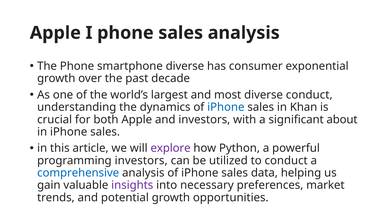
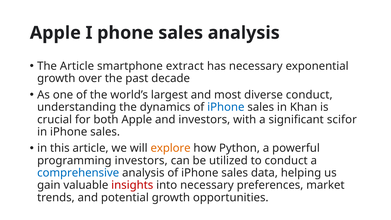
The Phone: Phone -> Article (77, 66)
smartphone diverse: diverse -> extract (185, 66)
has consumer: consumer -> necessary (256, 66)
about: about -> scifor (342, 119)
explore colour: purple -> orange (171, 148)
insights colour: purple -> red (132, 185)
